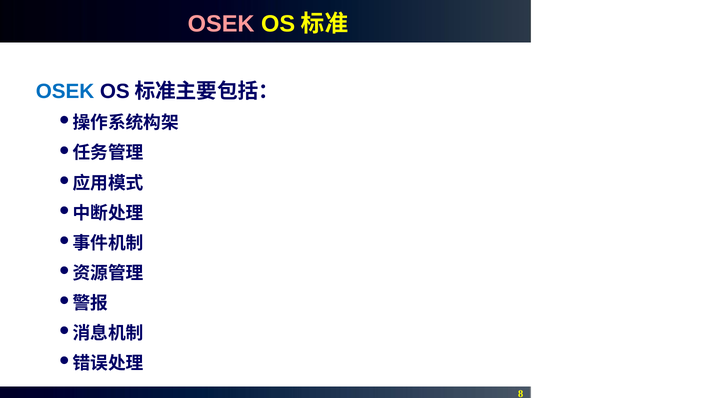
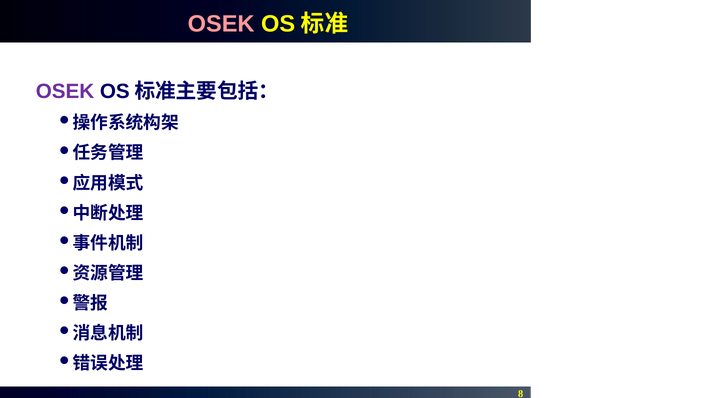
OSEK colour: blue -> purple (65, 91)
